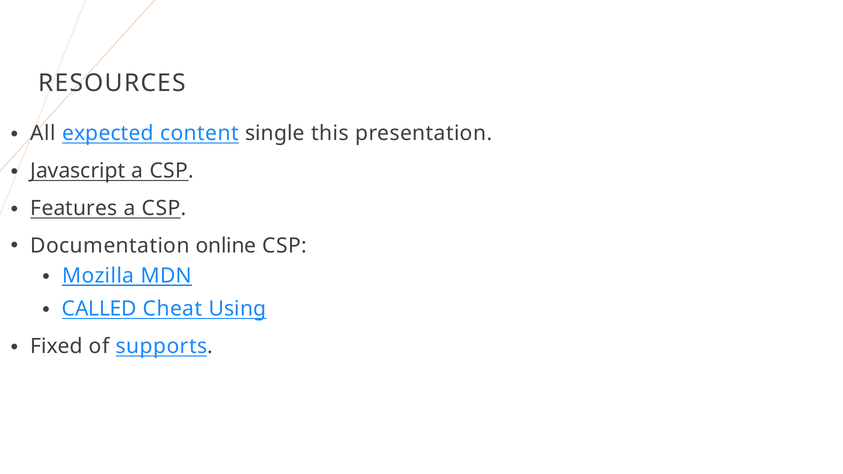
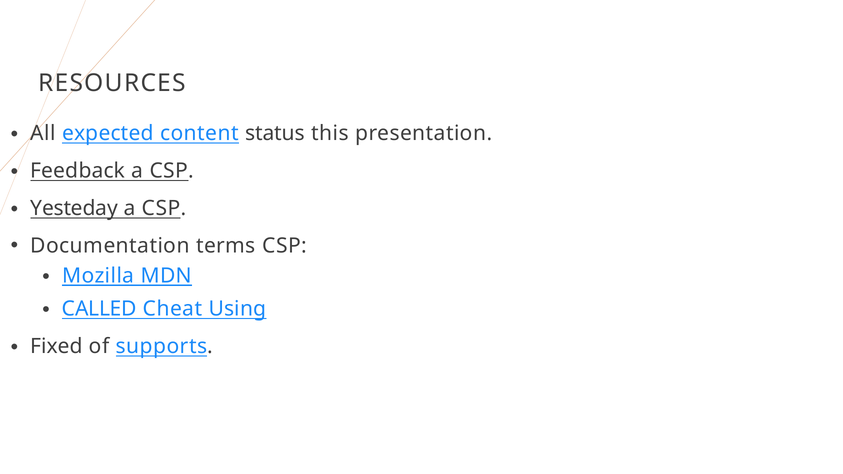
single: single -> status (275, 133)
Javascript: Javascript -> Feedback (78, 171)
Features: Features -> Yesteday (74, 209)
online: online -> terms (226, 246)
